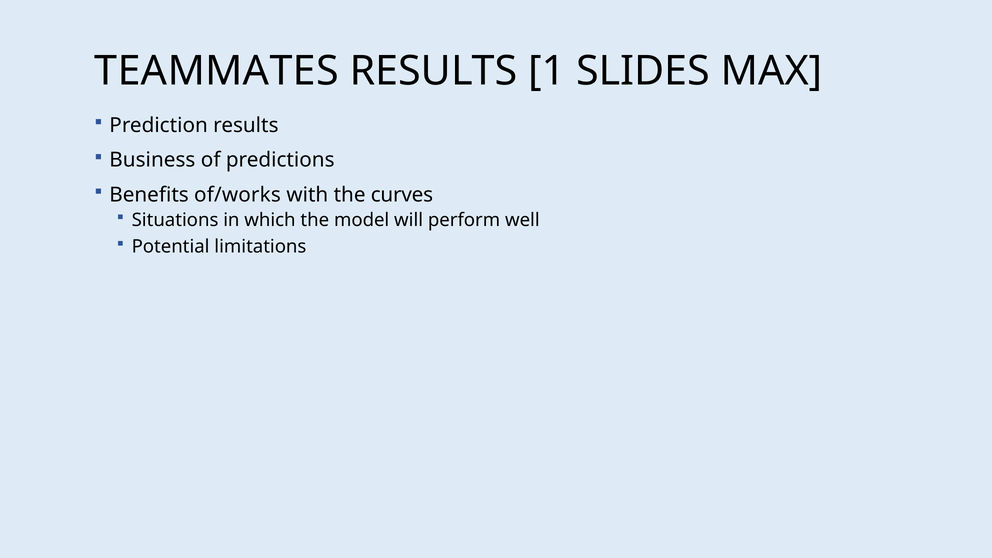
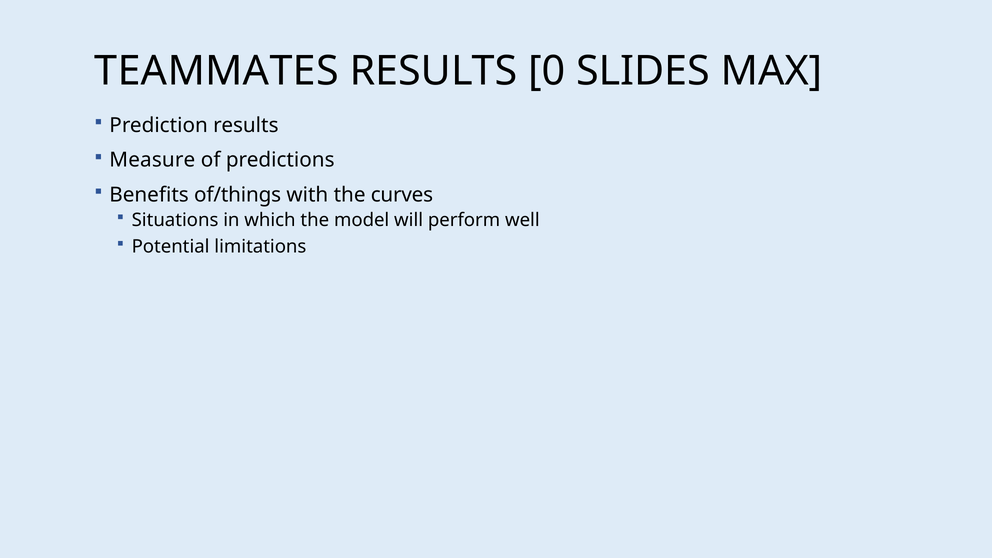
1: 1 -> 0 (547, 71)
Business: Business -> Measure (152, 160)
of/works: of/works -> of/things (238, 195)
